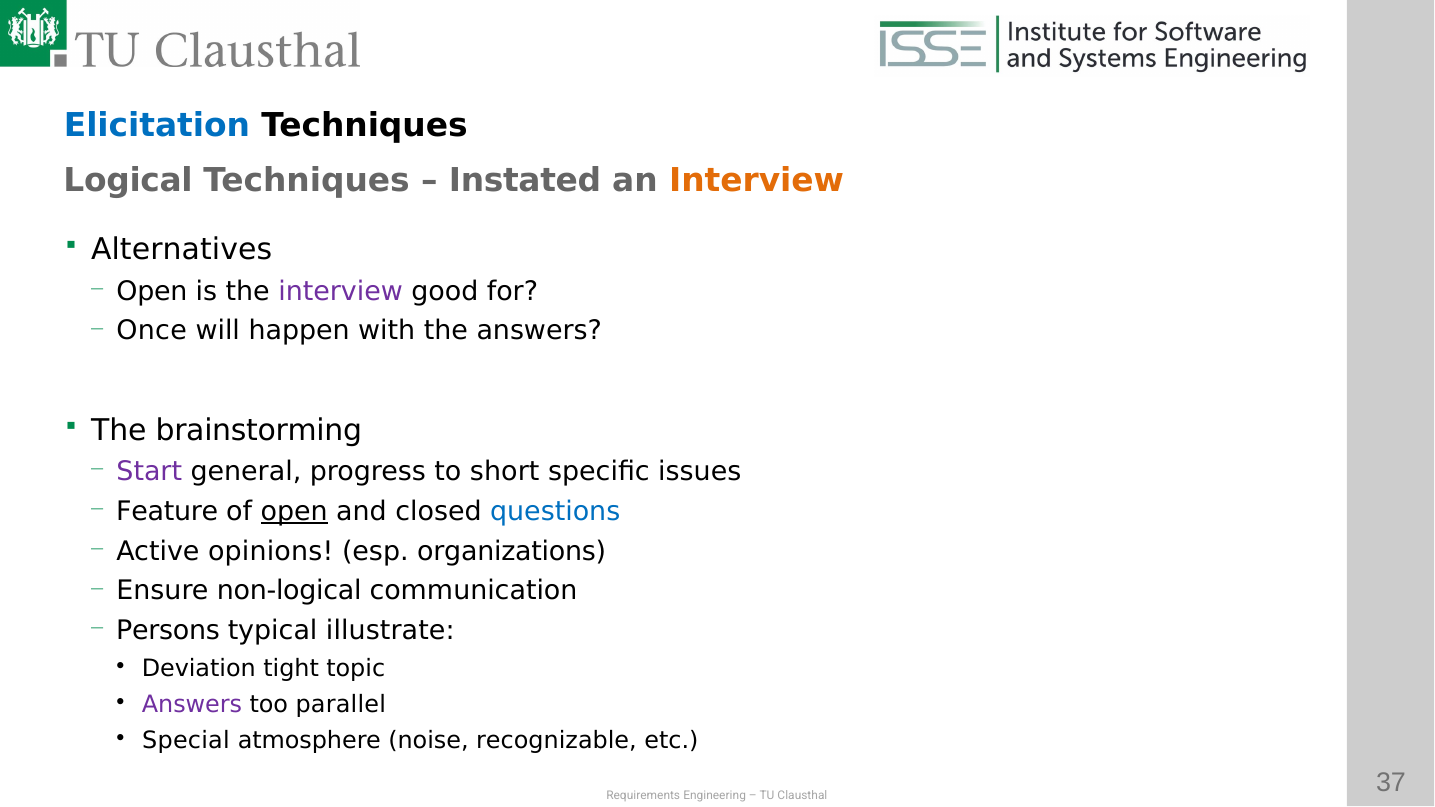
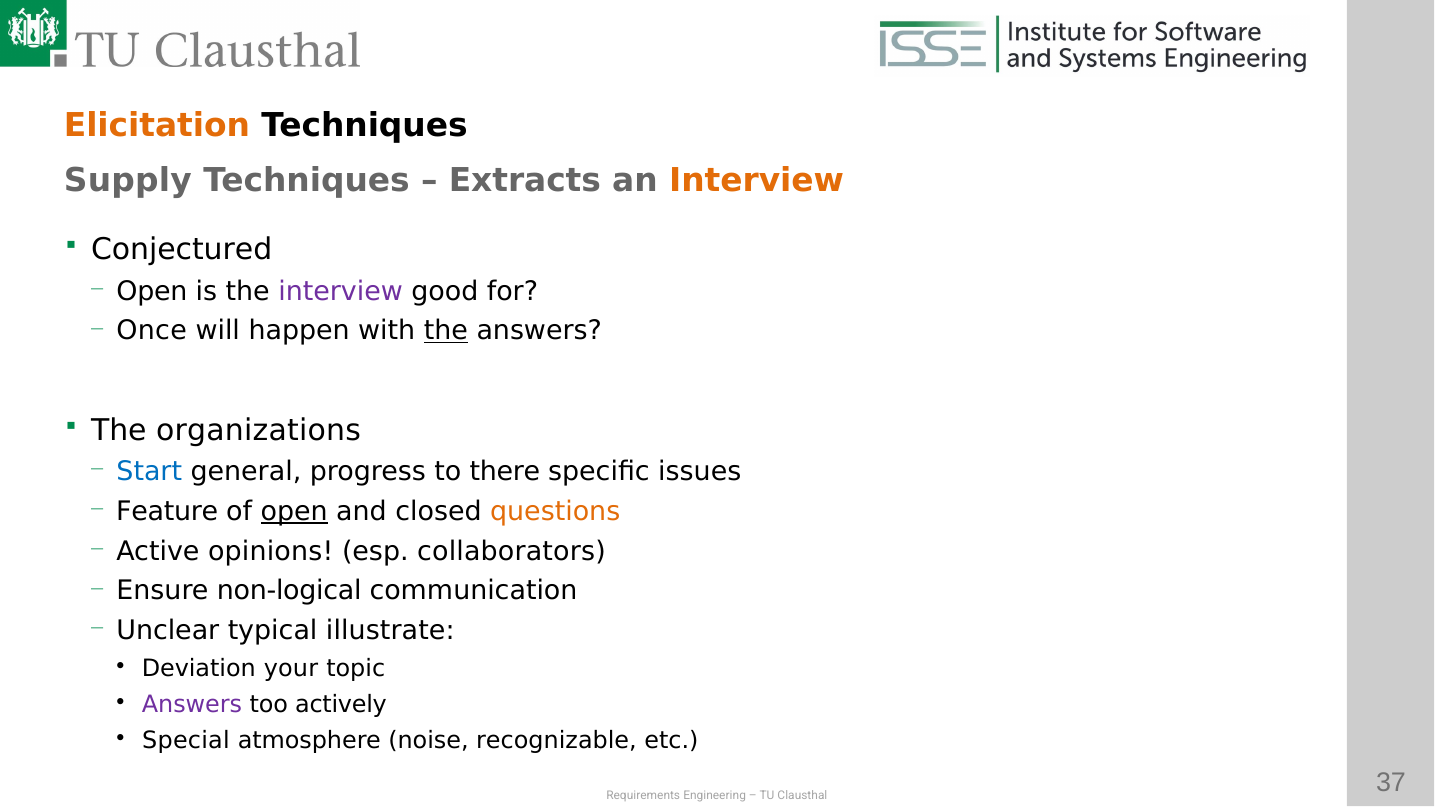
Elicitation colour: blue -> orange (157, 126)
Logical: Logical -> Supply (128, 181)
Instated: Instated -> Extracts (525, 181)
Alternatives: Alternatives -> Conjectured (182, 250)
the underline: none -> present (446, 331)
brainstorming: brainstorming -> organizations (259, 431)
Start colour: purple -> blue (149, 472)
short: short -> there (505, 472)
questions colour: blue -> orange (555, 512)
organizations: organizations -> collaborators (511, 551)
Persons: Persons -> Unclear (168, 631)
tight: tight -> your (291, 669)
parallel: parallel -> actively (341, 705)
